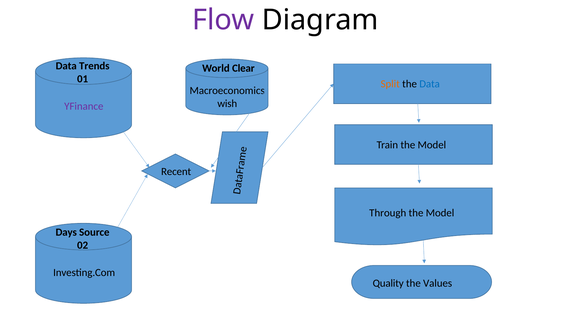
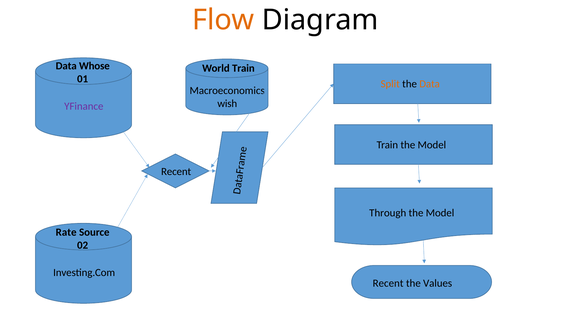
Flow colour: purple -> orange (223, 20)
Trends: Trends -> Whose (94, 66)
World Clear: Clear -> Train (243, 68)
Data colour: blue -> orange (430, 84)
Days: Days -> Rate (66, 232)
Quality: Quality -> Recent (388, 283)
